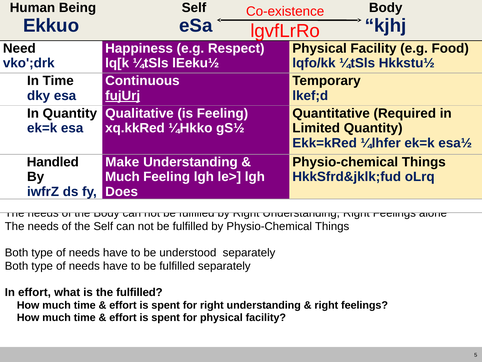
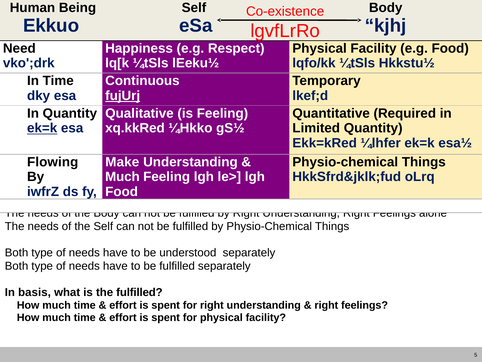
ek=k underline: none -> present (42, 128)
Handled: Handled -> Flowing (53, 162)
Does: Does -> Food (122, 192)
In effort: effort -> basis (34, 292)
